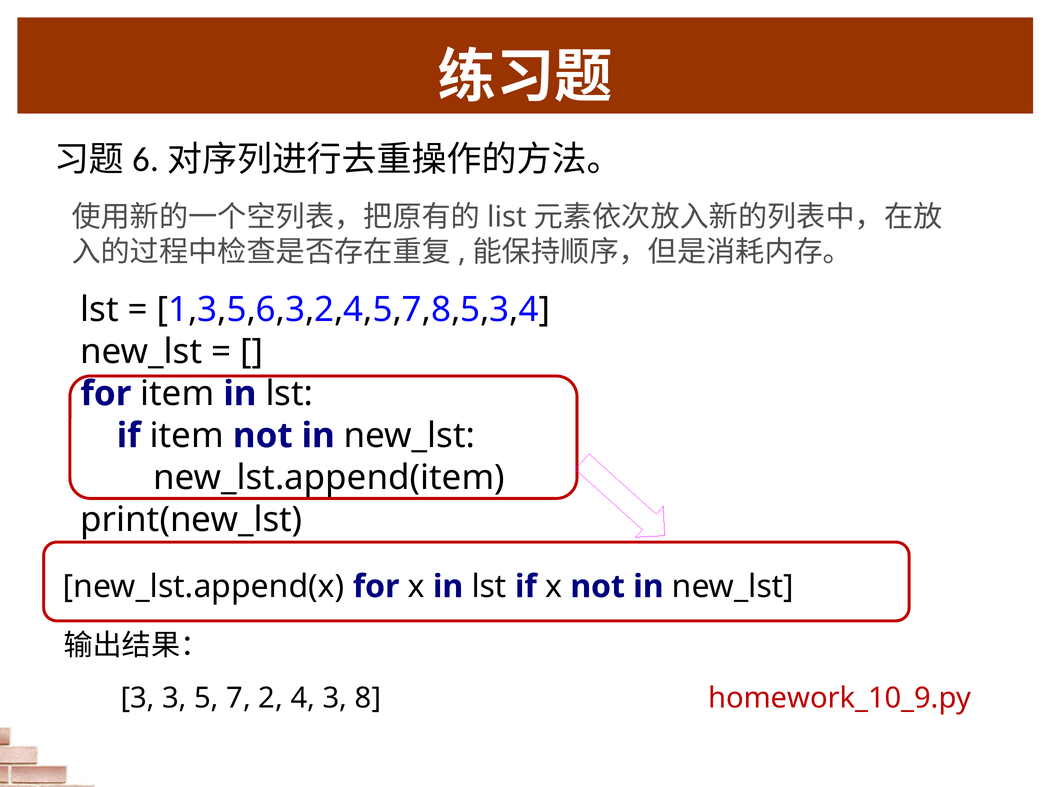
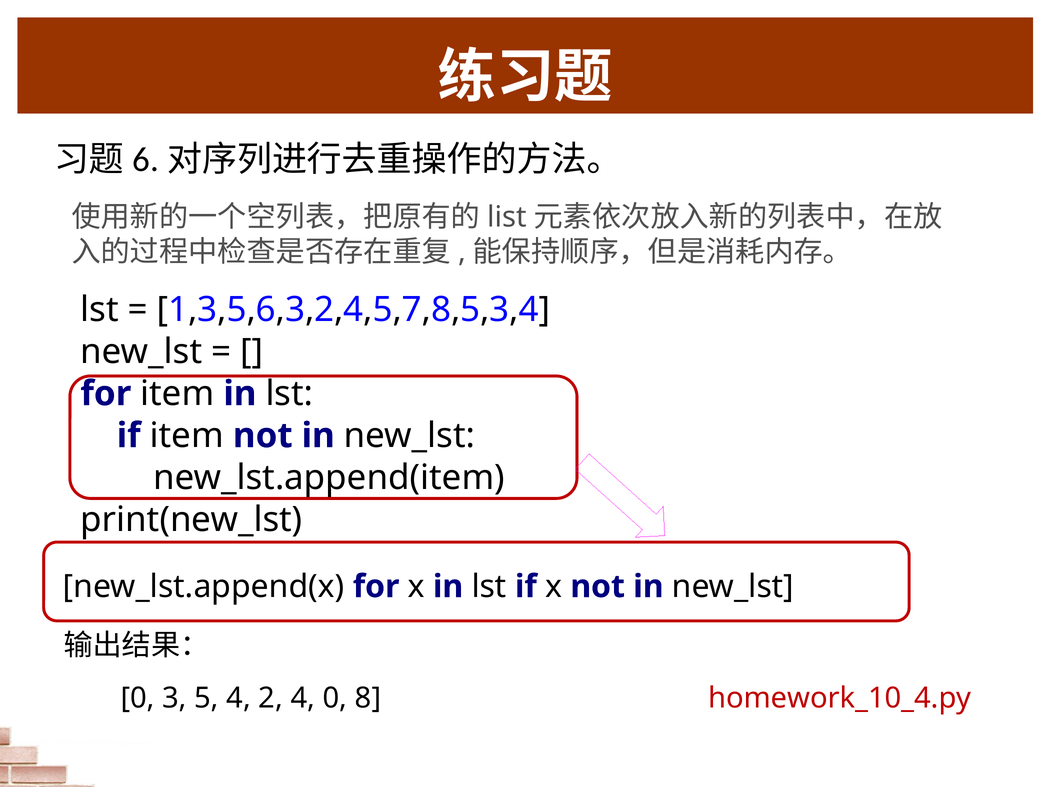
3: 3 -> 0 (138, 698)
5 7: 7 -> 4 (239, 698)
4 3: 3 -> 0 (335, 698)
homework_10_9.py: homework_10_9.py -> homework_10_4.py (840, 698)
